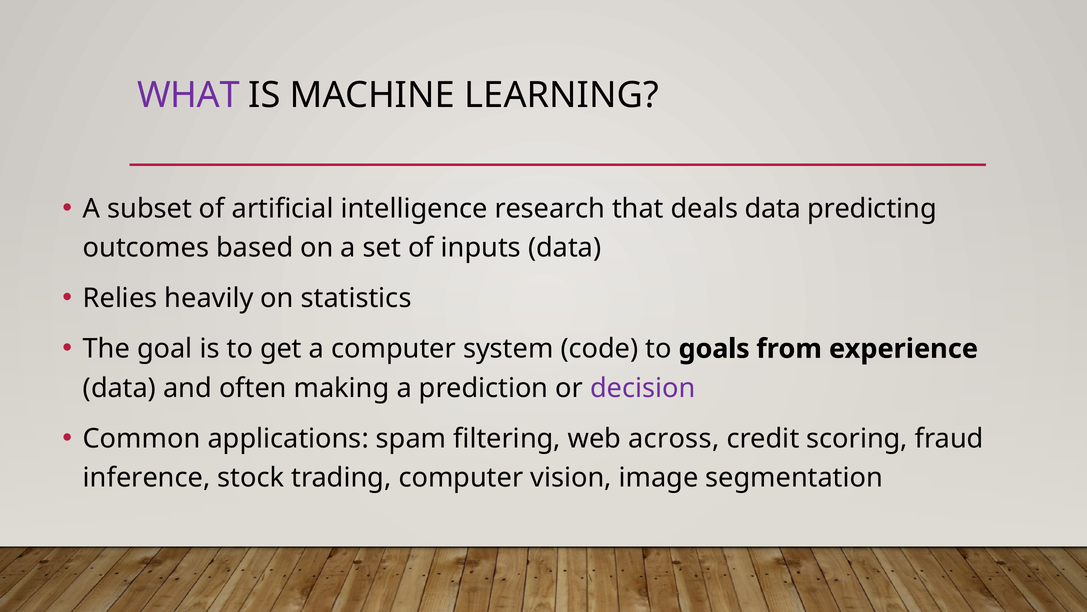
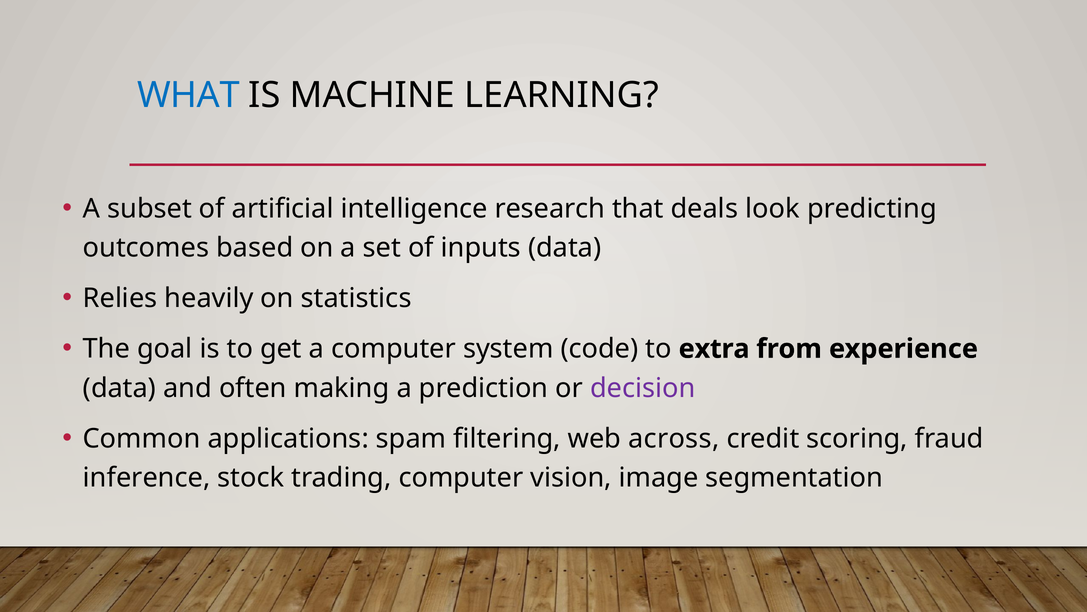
WHAT colour: purple -> blue (188, 95)
deals data: data -> look (773, 209)
goals: goals -> extra (714, 349)
